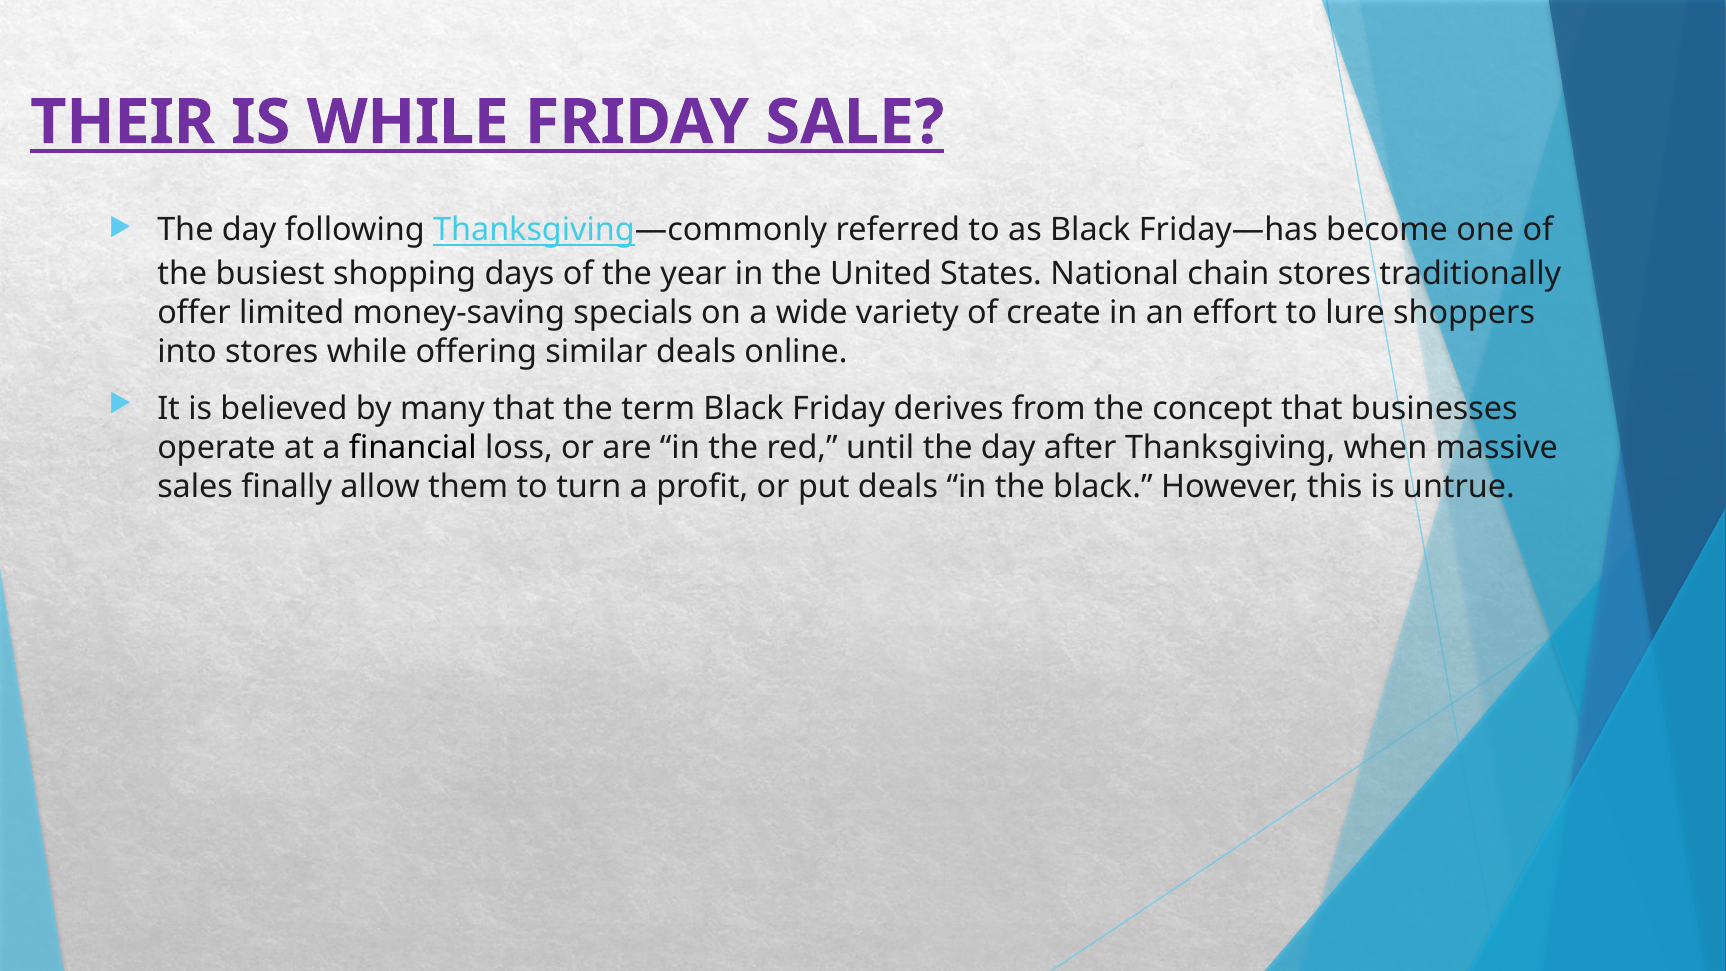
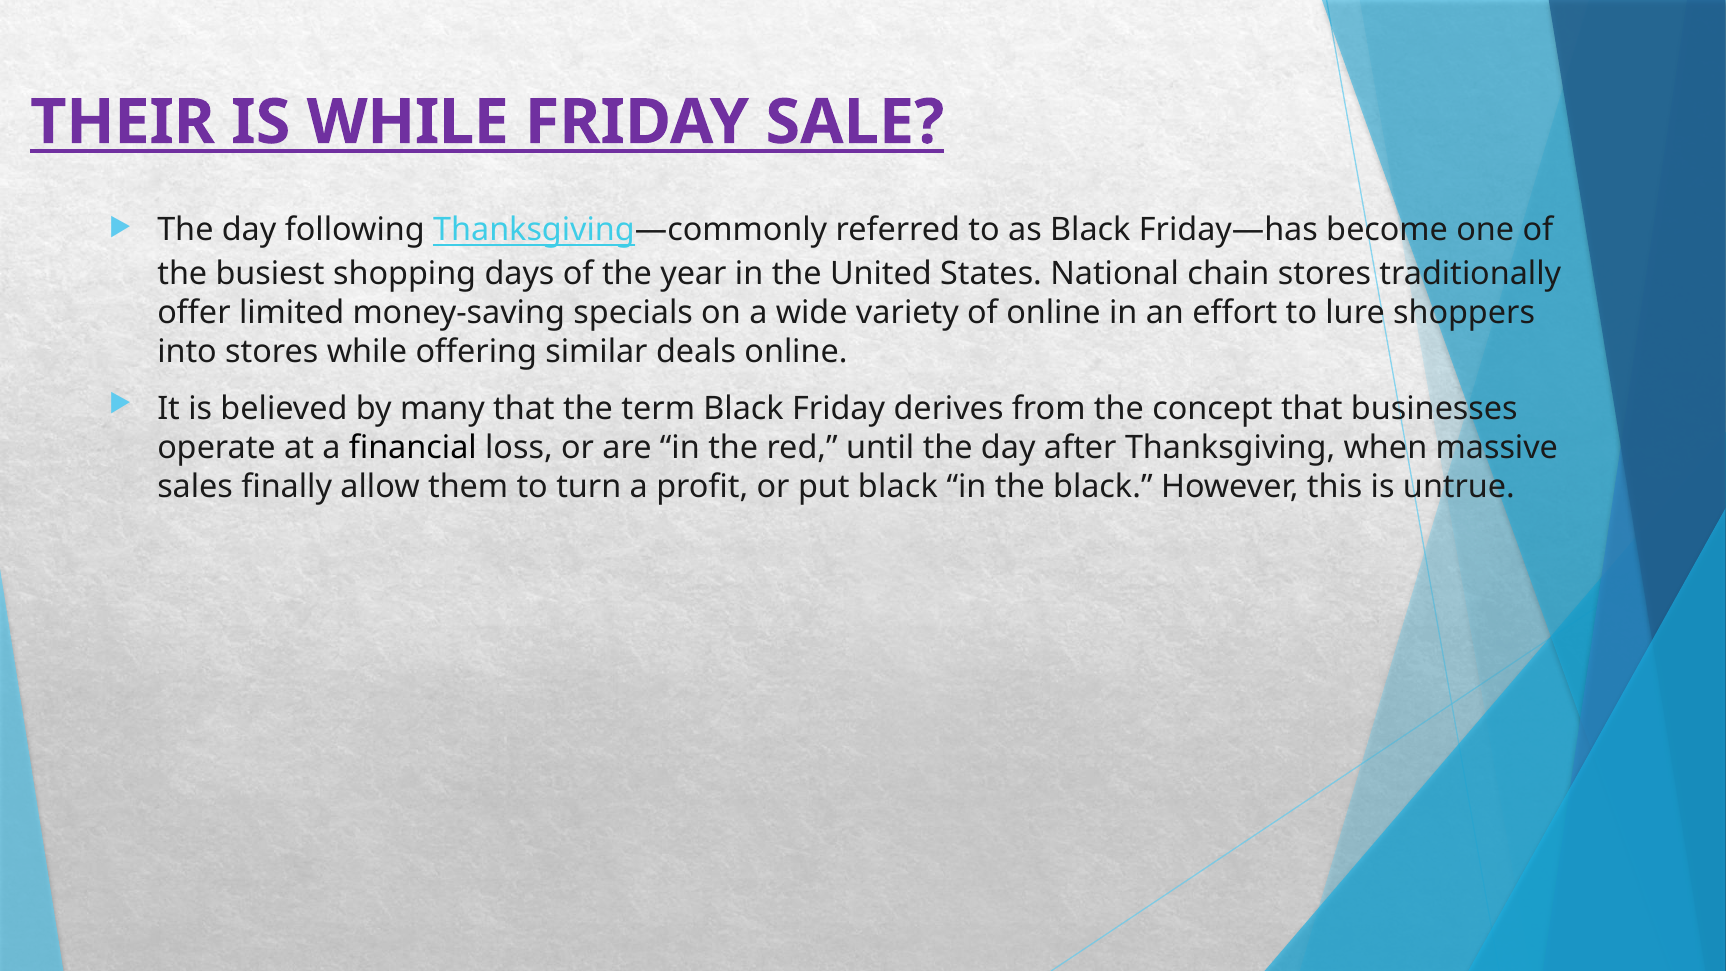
of create: create -> online (1053, 313)
put deals: deals -> black (898, 486)
